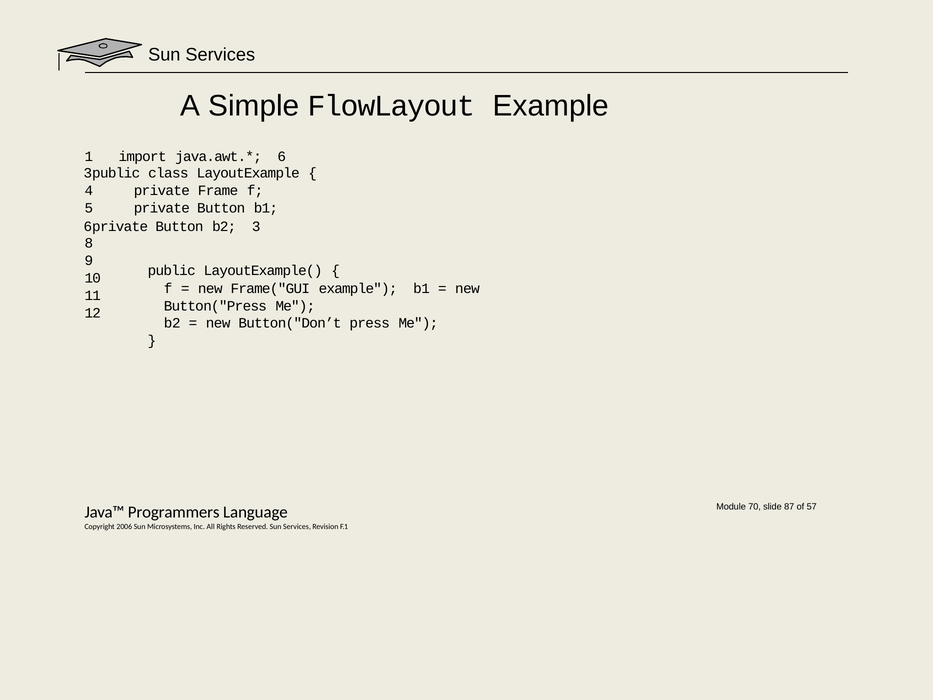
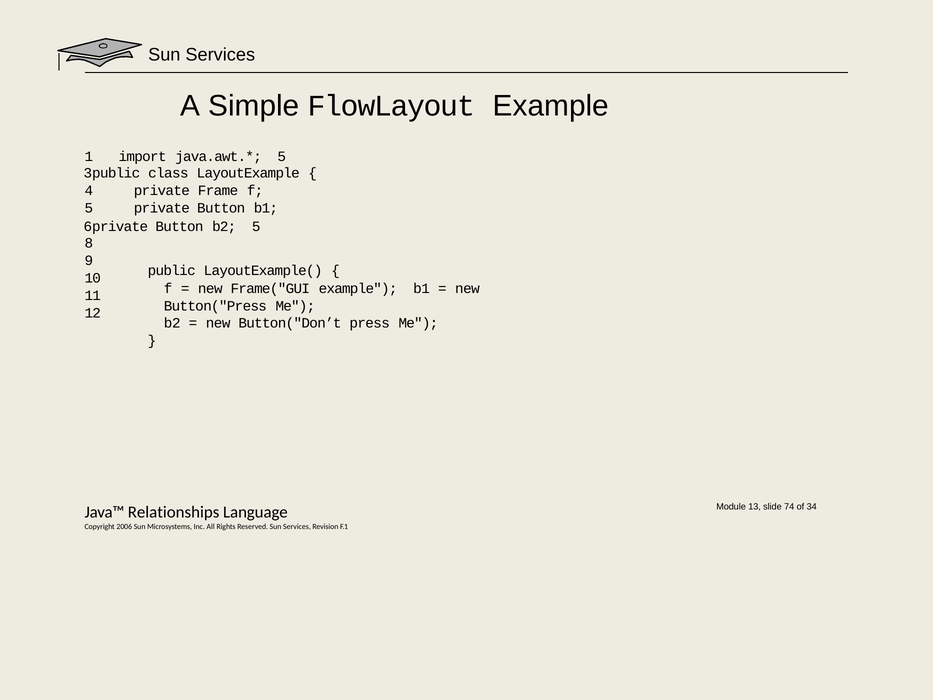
6: 6 -> 5 (282, 156)
b2 3: 3 -> 5 (256, 226)
70: 70 -> 13 (755, 507)
87: 87 -> 74 (789, 507)
57: 57 -> 34 (812, 507)
Programmers: Programmers -> Relationships (174, 512)
